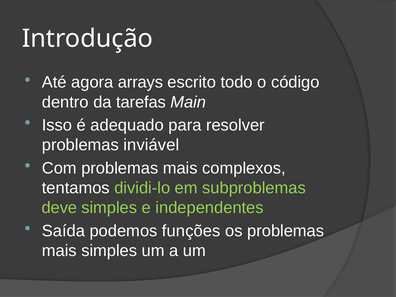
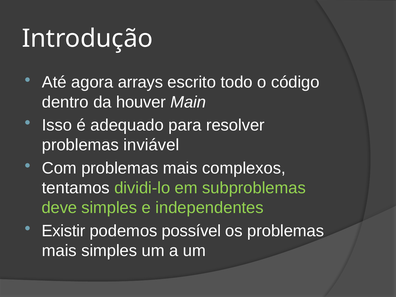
tarefas: tarefas -> houver (141, 102)
Saída: Saída -> Existir (64, 231)
funções: funções -> possível (191, 231)
